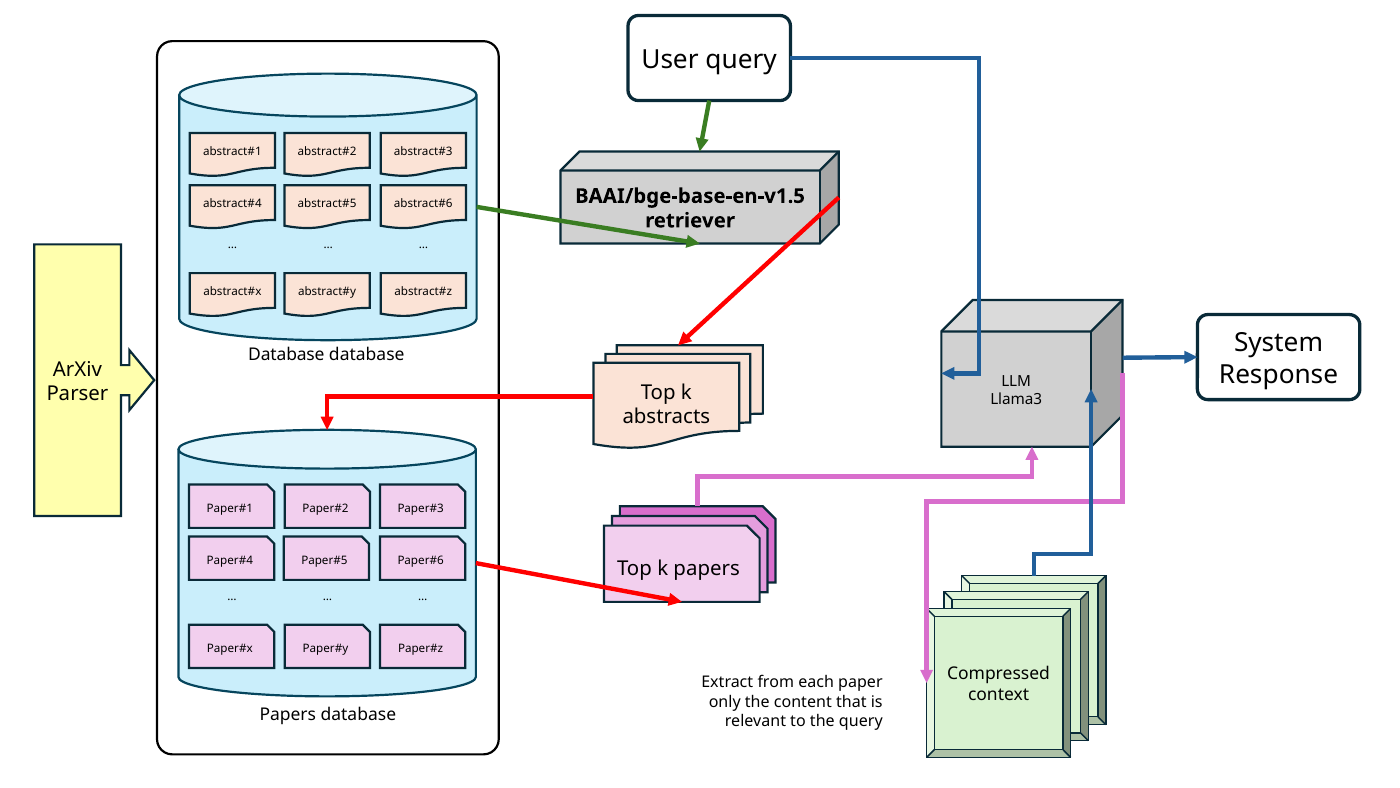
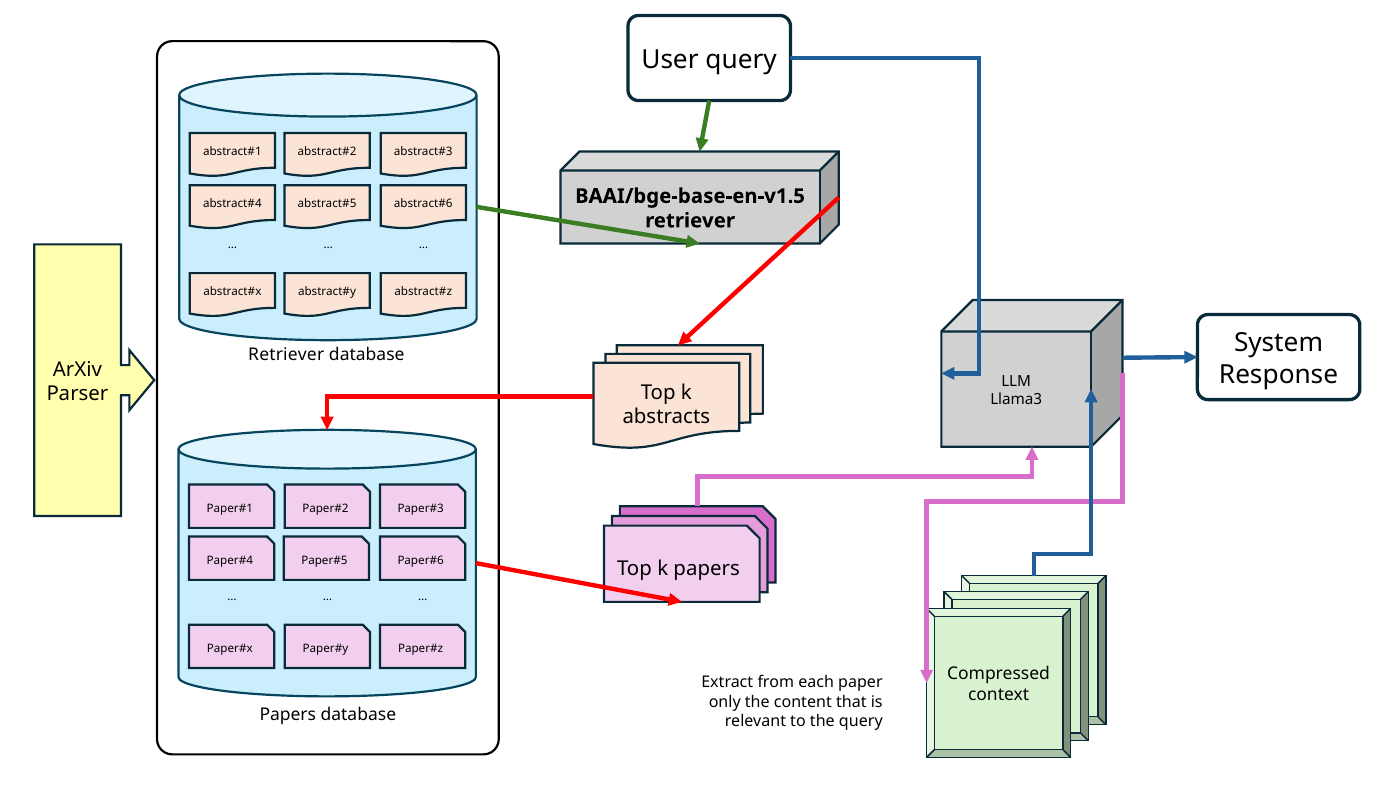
Database: Database -> Retriever (286, 354)
